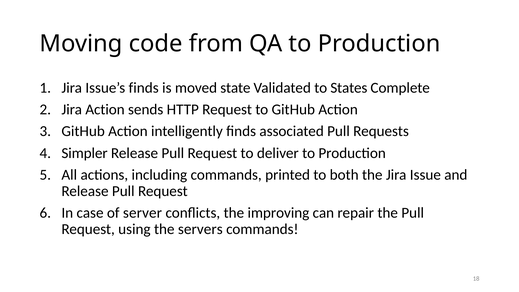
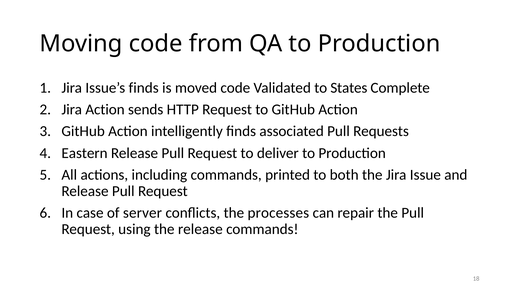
moved state: state -> code (235, 88)
Simpler: Simpler -> Eastern (85, 153)
improving: improving -> processes (278, 213)
the servers: servers -> release (200, 229)
